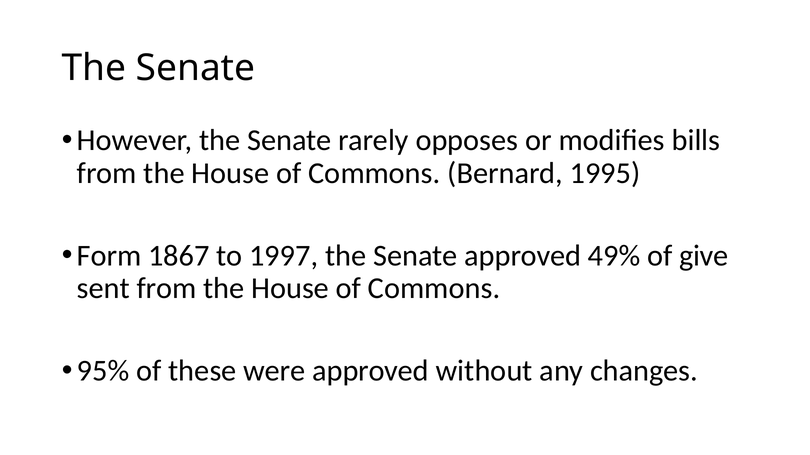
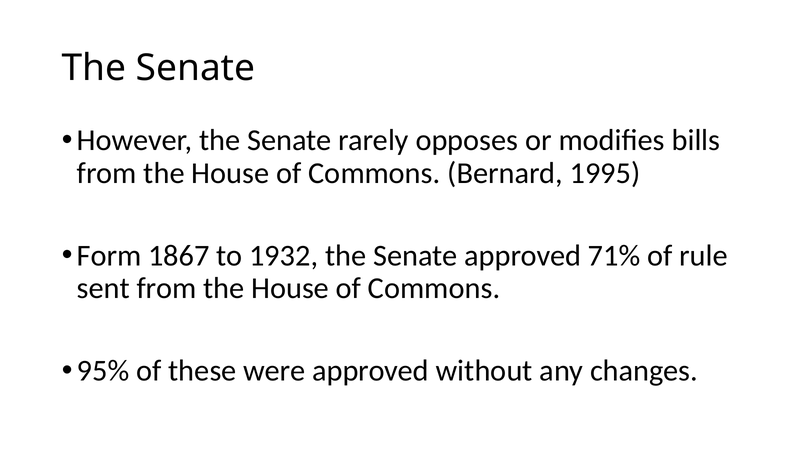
1997: 1997 -> 1932 (284, 256)
49%: 49% -> 71% (614, 256)
give: give -> rule (704, 256)
